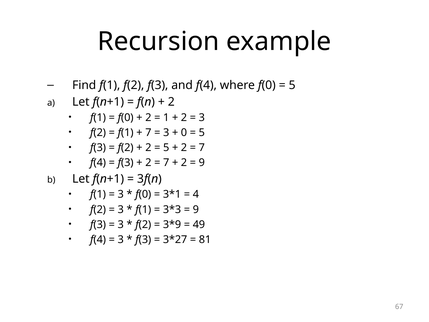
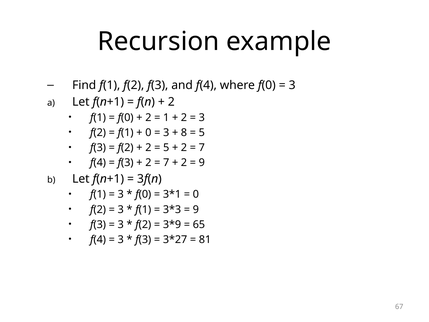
5: 5 -> 3 (292, 85)
7: 7 -> 0 (148, 133)
0: 0 -> 8 (184, 133)
4: 4 -> 0 (196, 194)
49: 49 -> 65 (199, 224)
